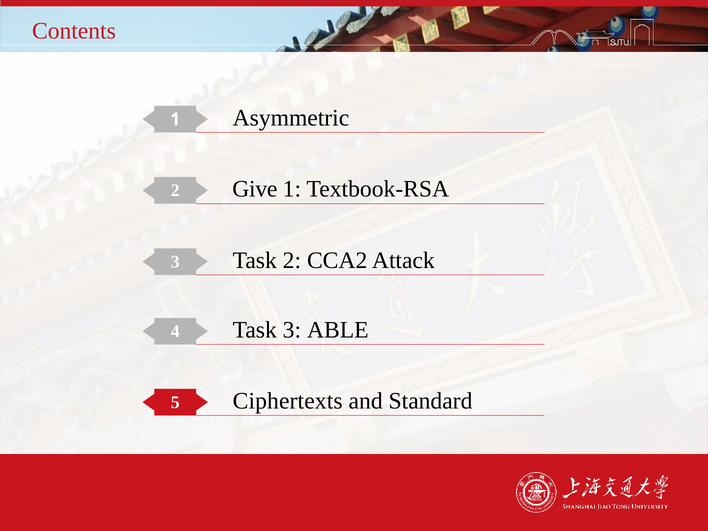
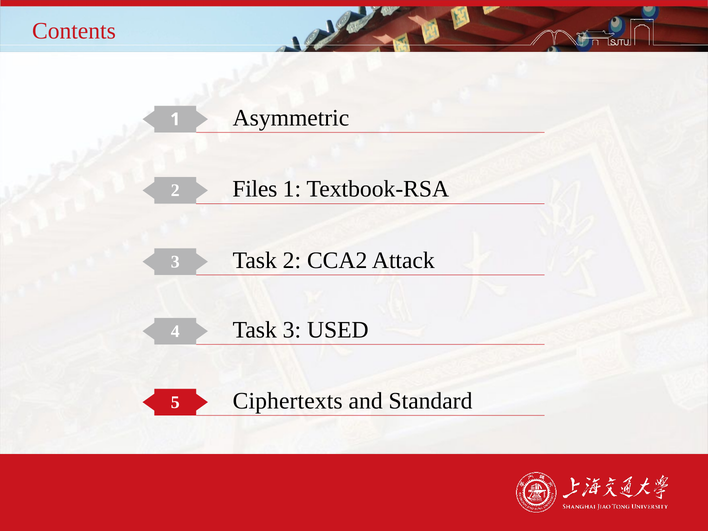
Give: Give -> Files (255, 189)
ABLE: ABLE -> USED (338, 330)
